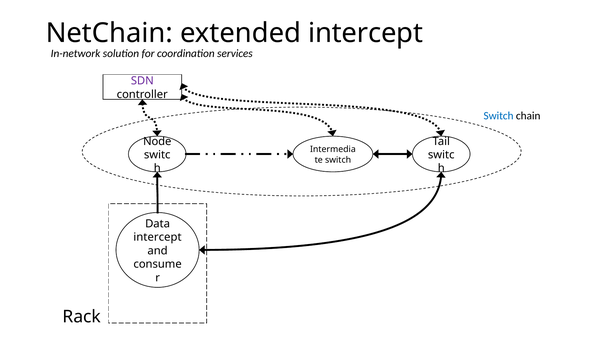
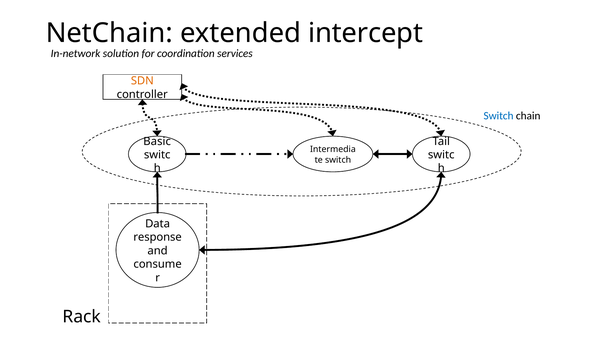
SDN colour: purple -> orange (142, 81)
Node: Node -> Basic (157, 141)
intercept: intercept -> response (158, 237)
